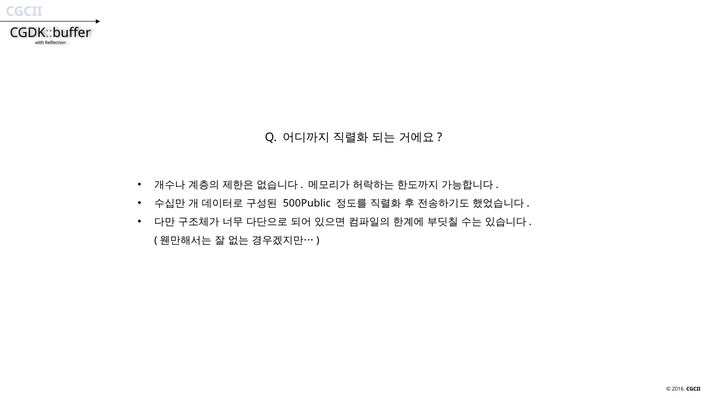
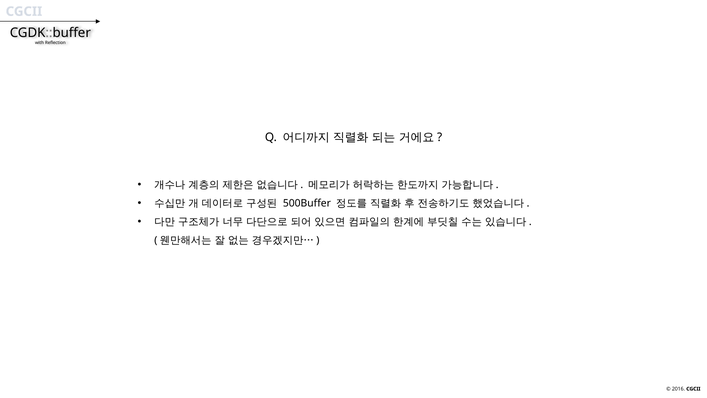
500Public: 500Public -> 500Buffer (307, 203)
